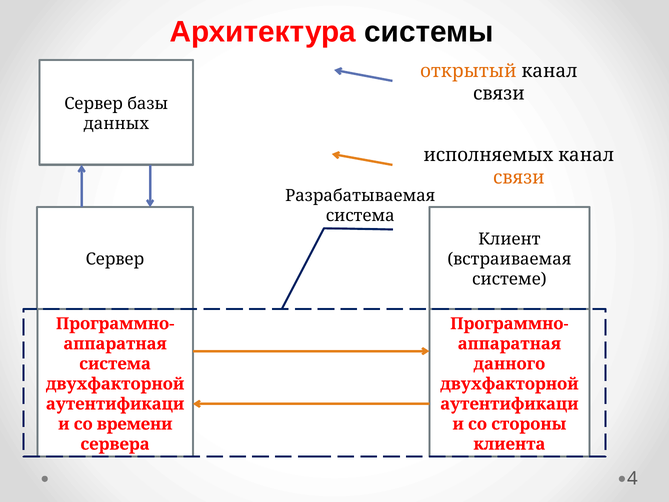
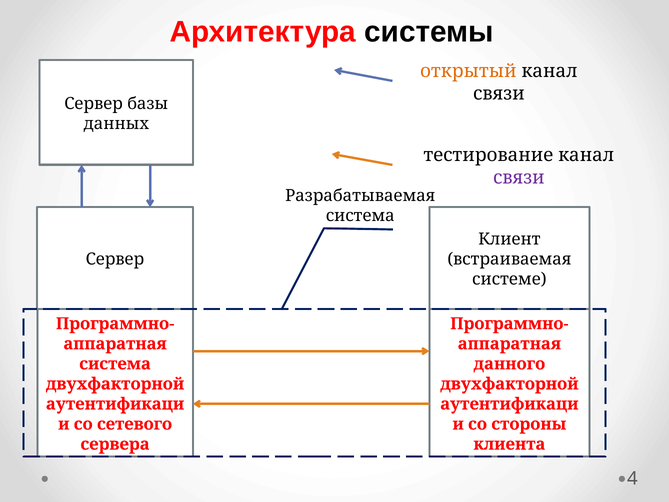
исполняемых: исполняемых -> тестирование (488, 155)
связи colour: orange -> purple (519, 177)
времени: времени -> сетевого (135, 424)
